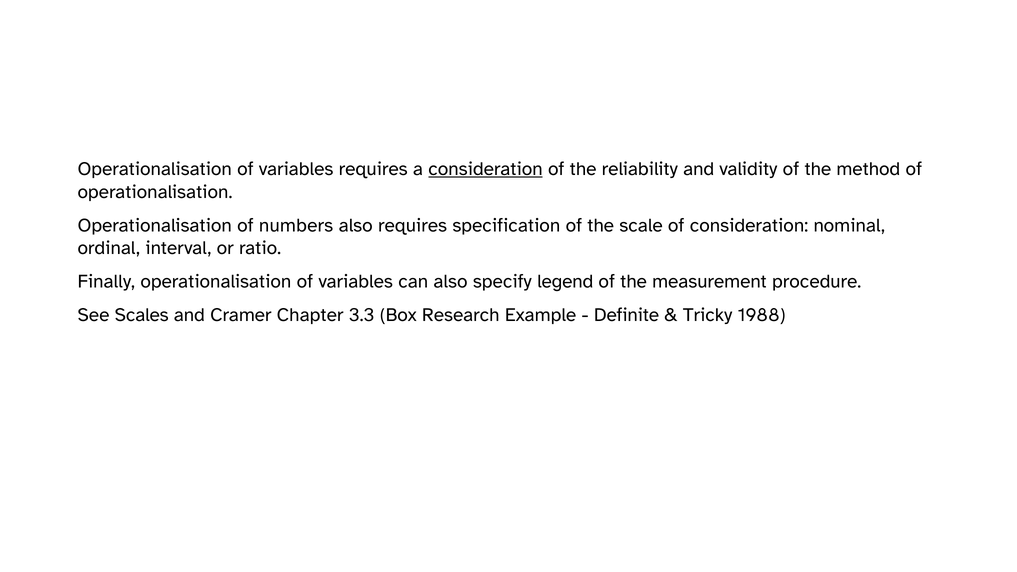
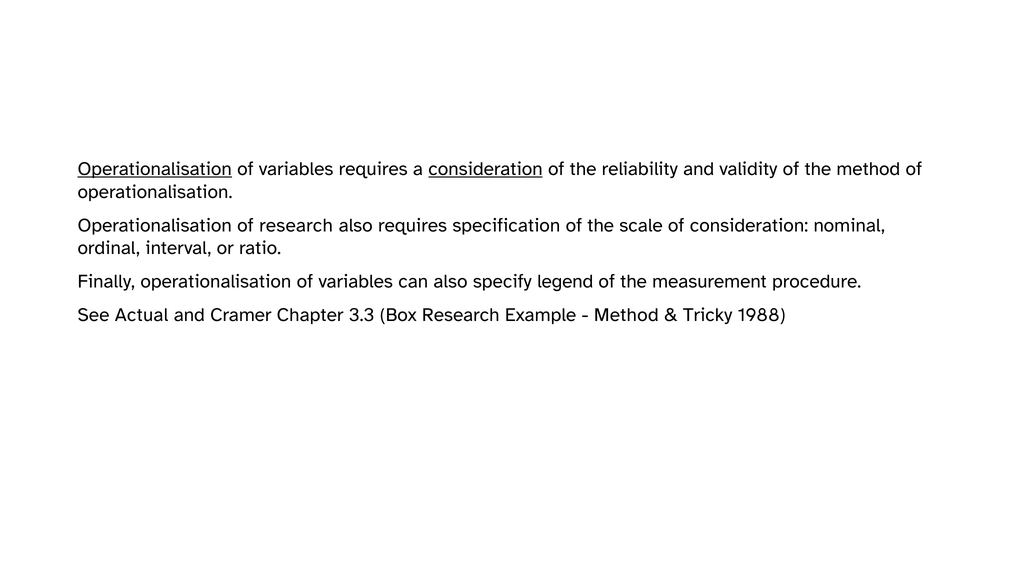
Operationalisation underline: none -> present (155, 169)
of numbers: numbers -> research (296, 225)
Scales: Scales -> Actual (142, 315)
Definite: Definite -> Method (626, 315)
